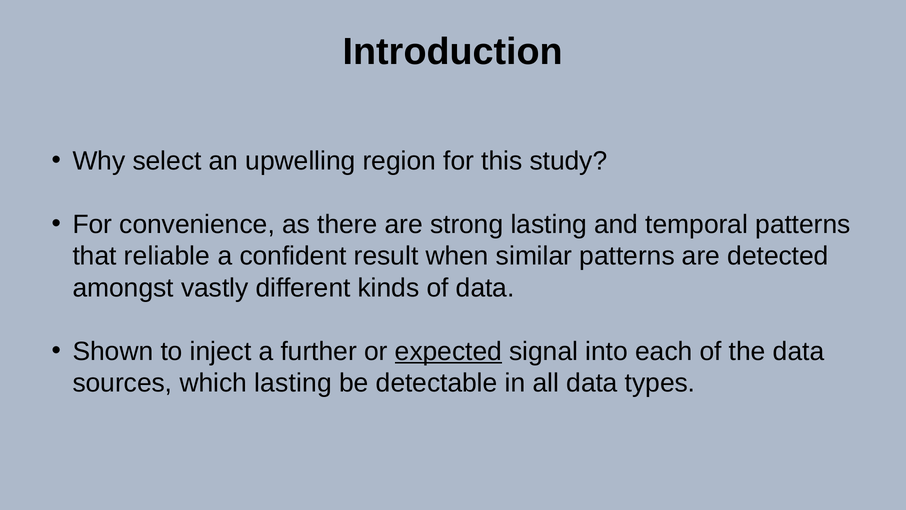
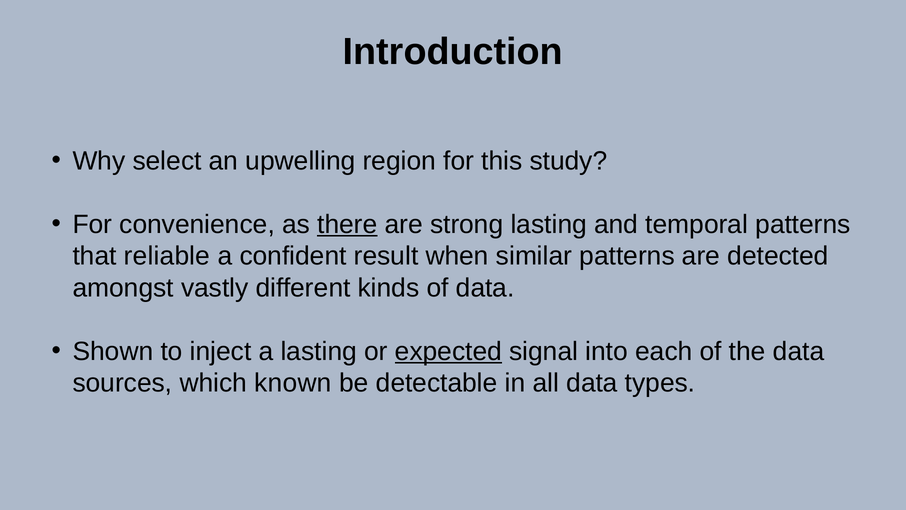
there underline: none -> present (347, 224)
a further: further -> lasting (319, 351)
which lasting: lasting -> known (293, 383)
